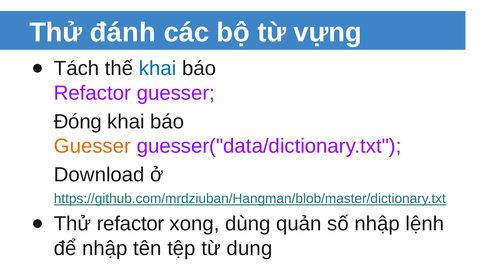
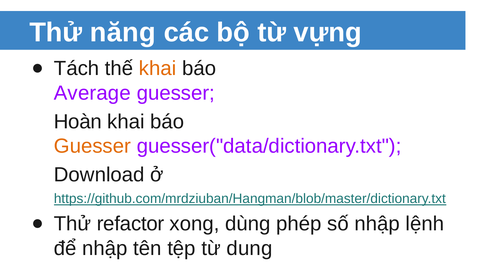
đánh: đánh -> năng (123, 32)
khai colour: blue -> orange (158, 68)
Refactor: Refactor -> Average (92, 93)
Đóng: Đóng -> Hoàn (78, 121)
quản: quản -> phép (299, 224)
